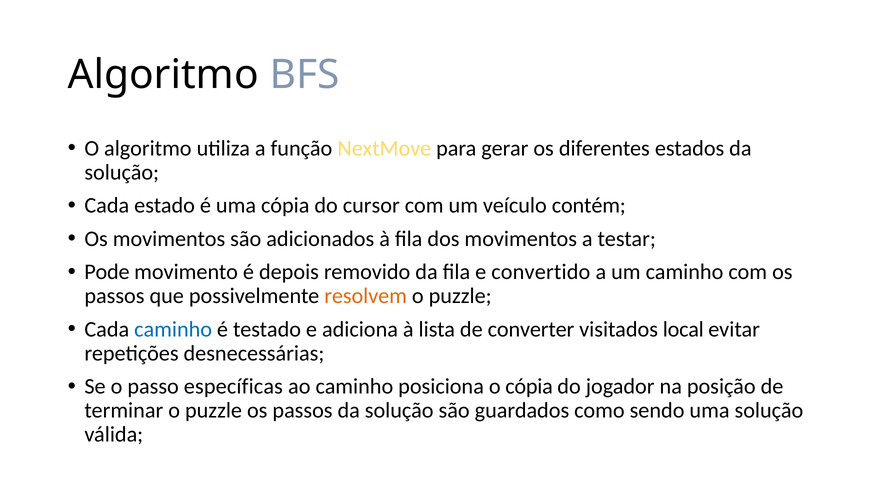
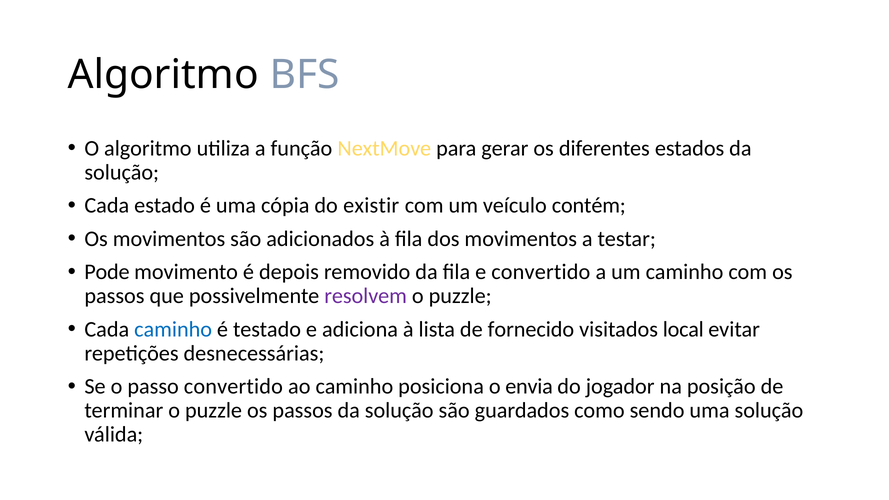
cursor: cursor -> existir (371, 206)
resolvem colour: orange -> purple (366, 296)
converter: converter -> fornecido (531, 329)
passo específicas: específicas -> convertido (233, 387)
o cópia: cópia -> envia (529, 387)
